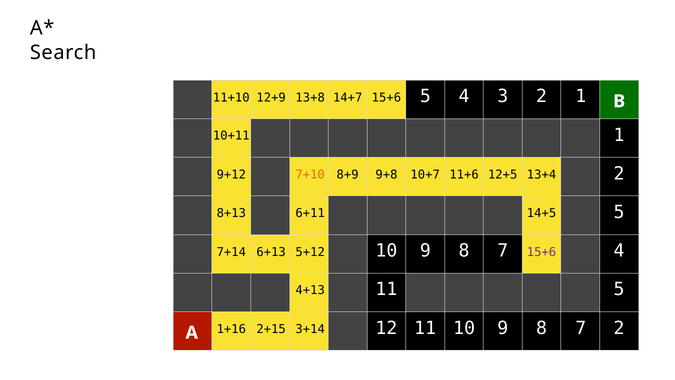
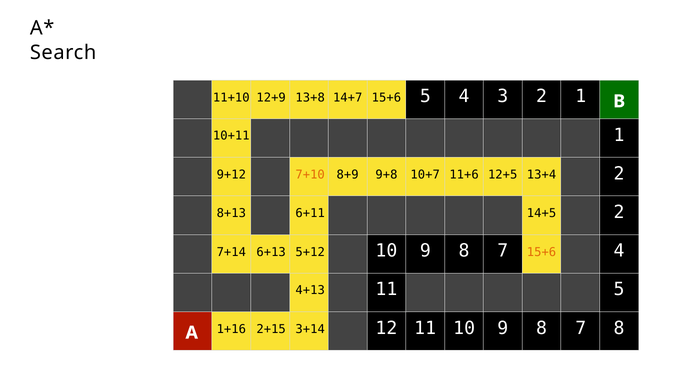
14+5 5: 5 -> 2 (619, 212)
15+6 colour: purple -> orange (542, 252)
7 2: 2 -> 8 (619, 328)
